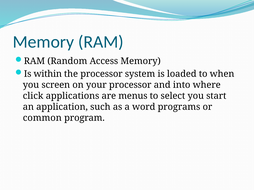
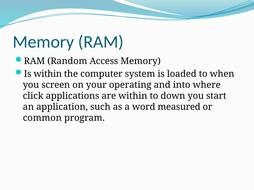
the processor: processor -> computer (101, 74)
your processor: processor -> operating (130, 85)
are menus: menus -> within (133, 96)
select: select -> down (173, 96)
programs: programs -> measured (179, 107)
